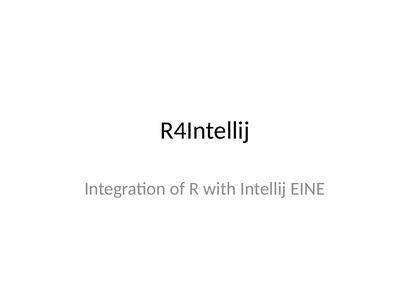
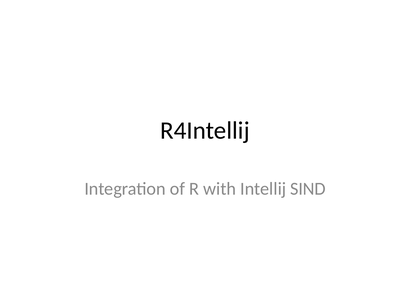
EINE: EINE -> SIND (308, 189)
